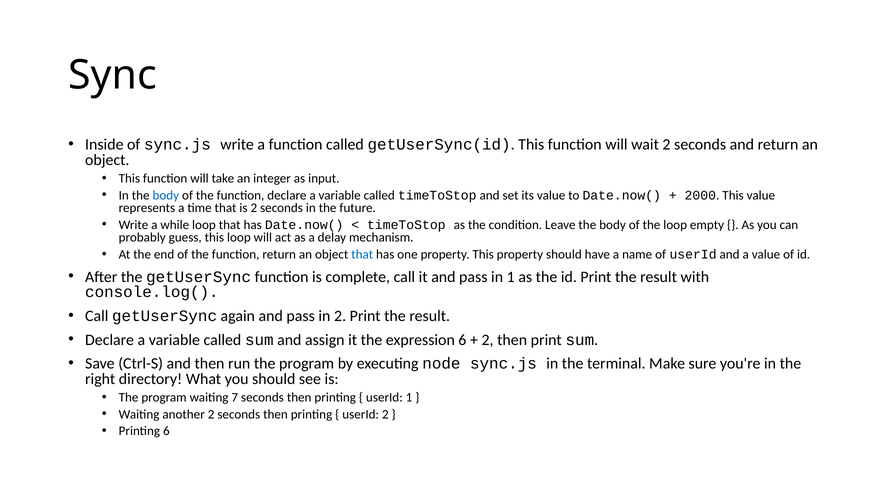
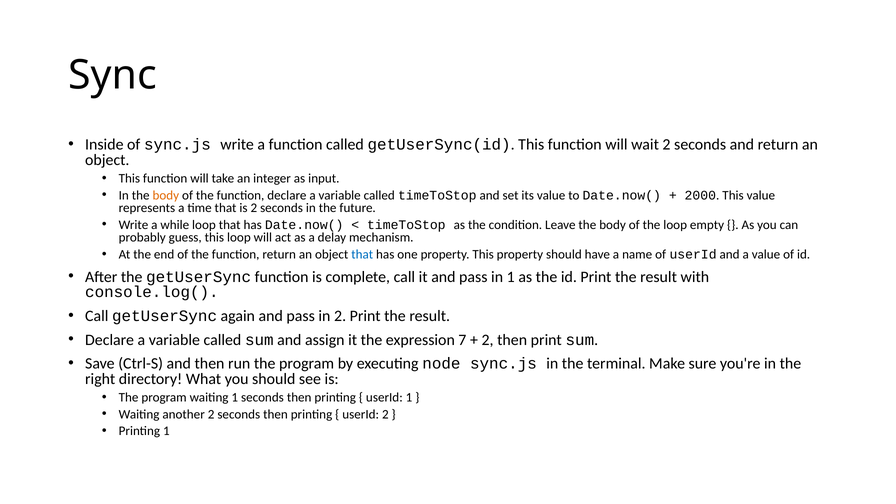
body colour: blue -> orange (166, 195)
expression 6: 6 -> 7 (462, 340)
waiting 7: 7 -> 1 (235, 397)
Printing 6: 6 -> 1 (166, 431)
